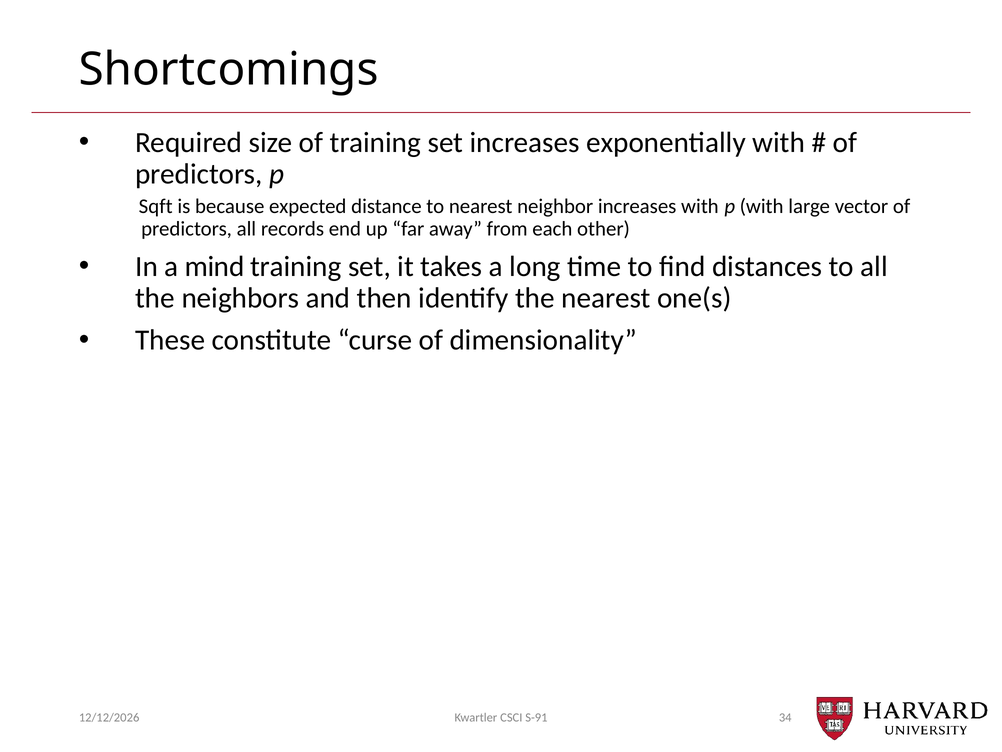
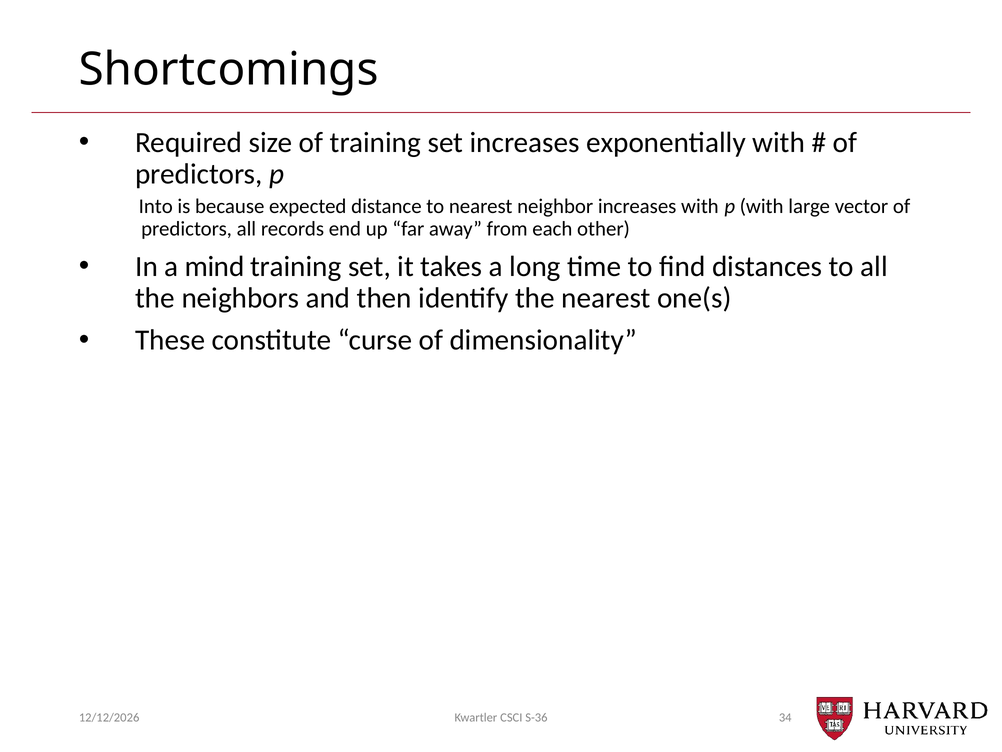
Sqft: Sqft -> Into (156, 206)
S-91: S-91 -> S-36 (536, 717)
